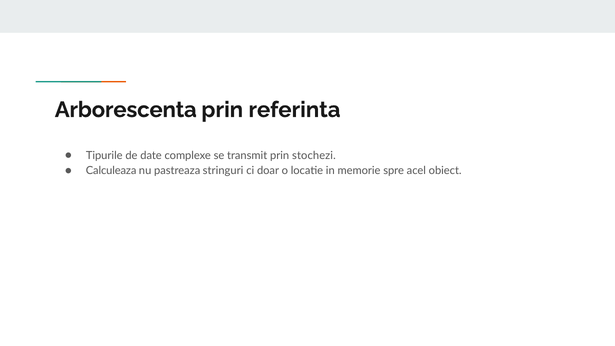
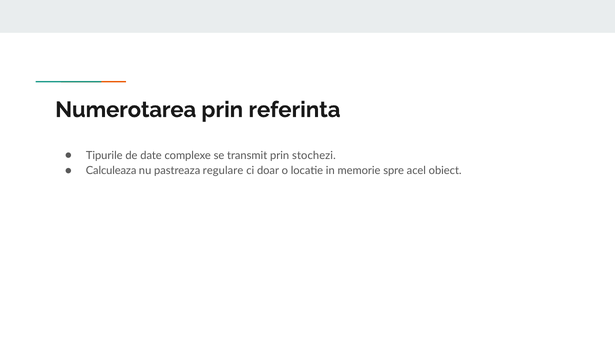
Arborescenta: Arborescenta -> Numerotarea (126, 110)
stringuri: stringuri -> regulare (223, 171)
